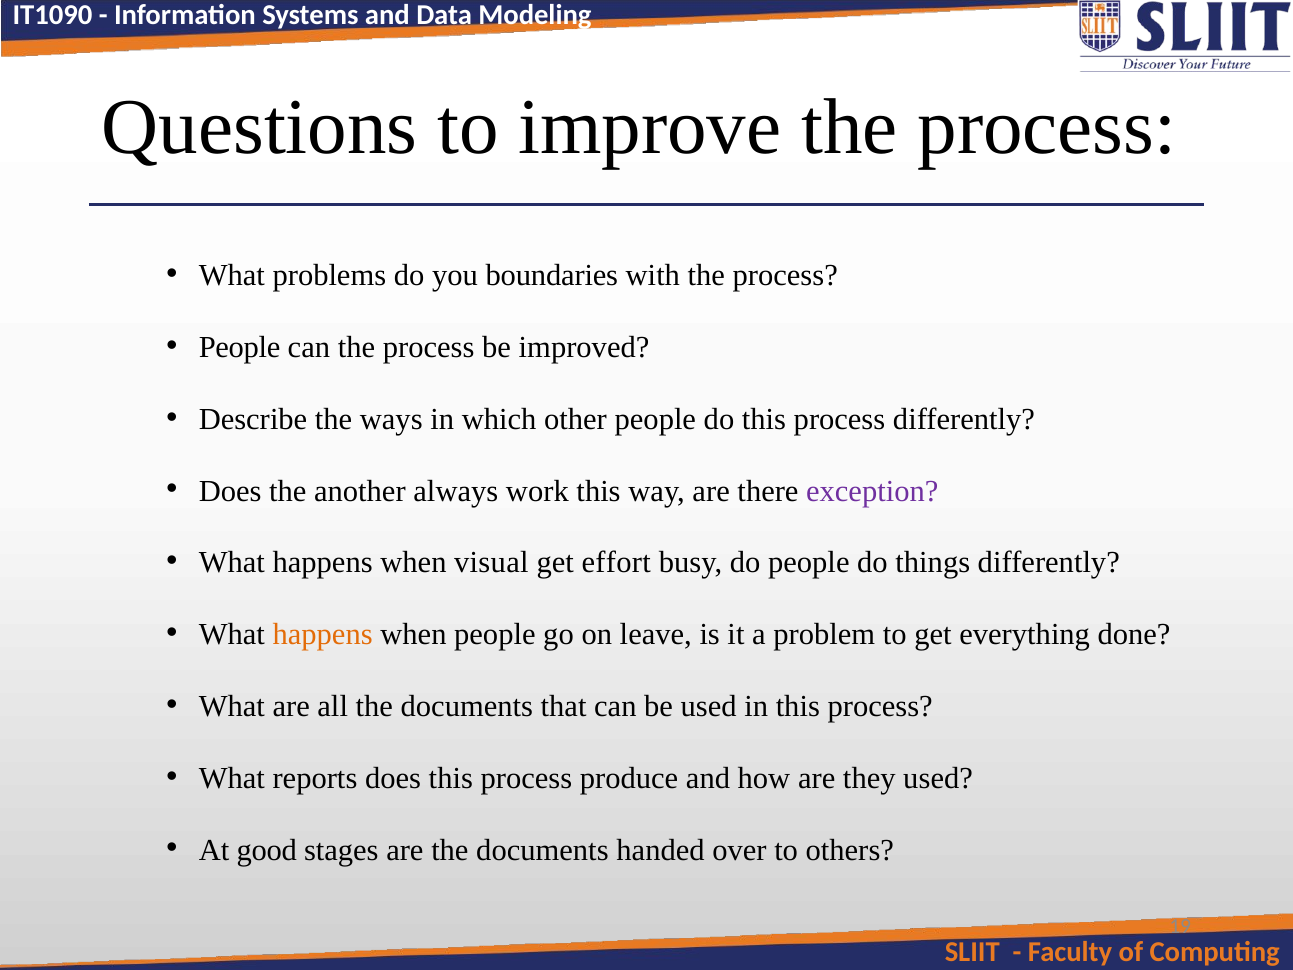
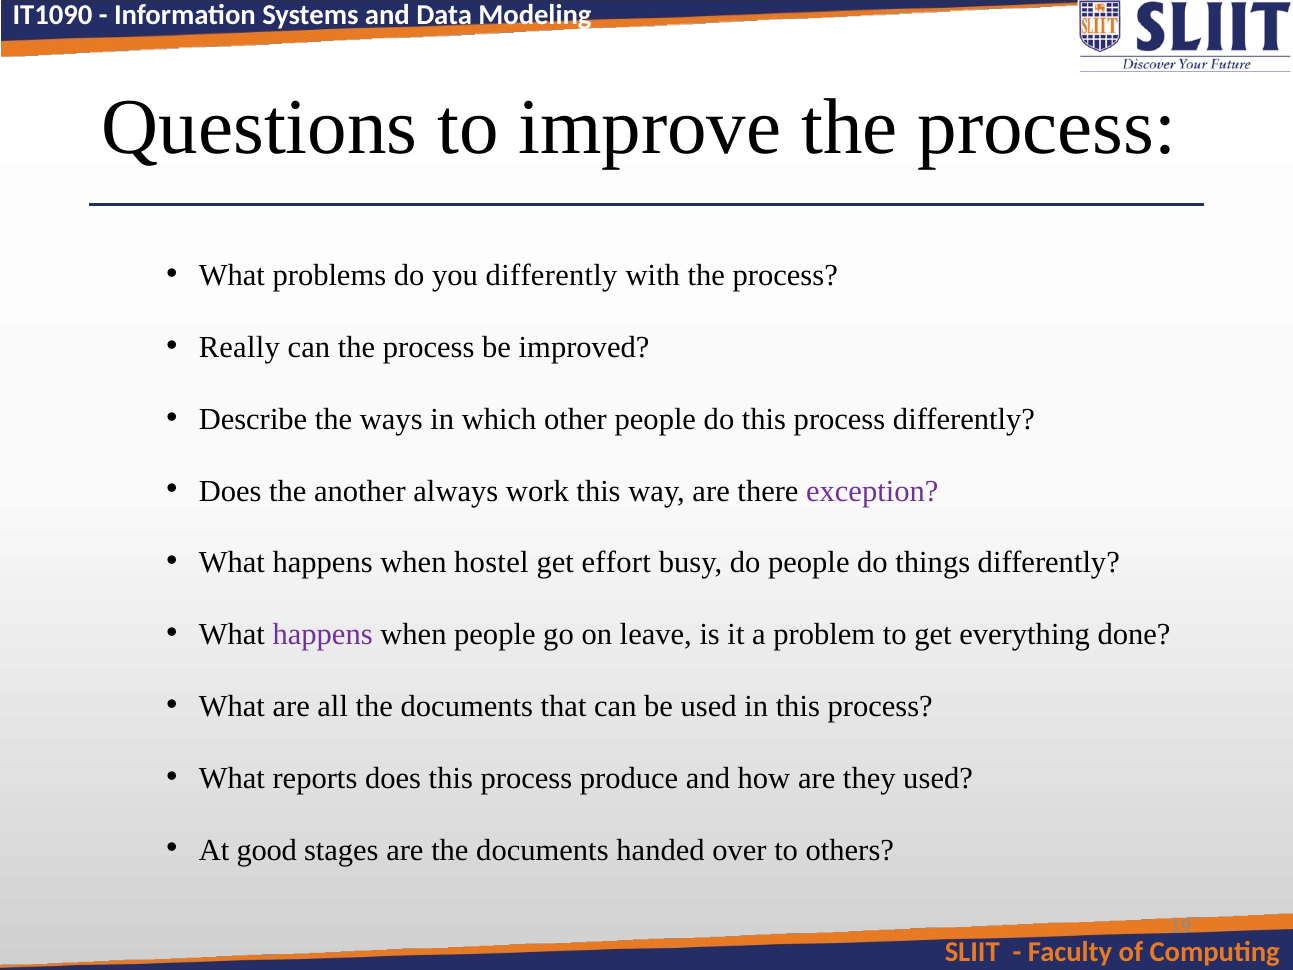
you boundaries: boundaries -> differently (552, 276)
People: People -> Really (239, 347)
visual: visual -> hostel (491, 563)
happens colour: orange -> purple (323, 635)
